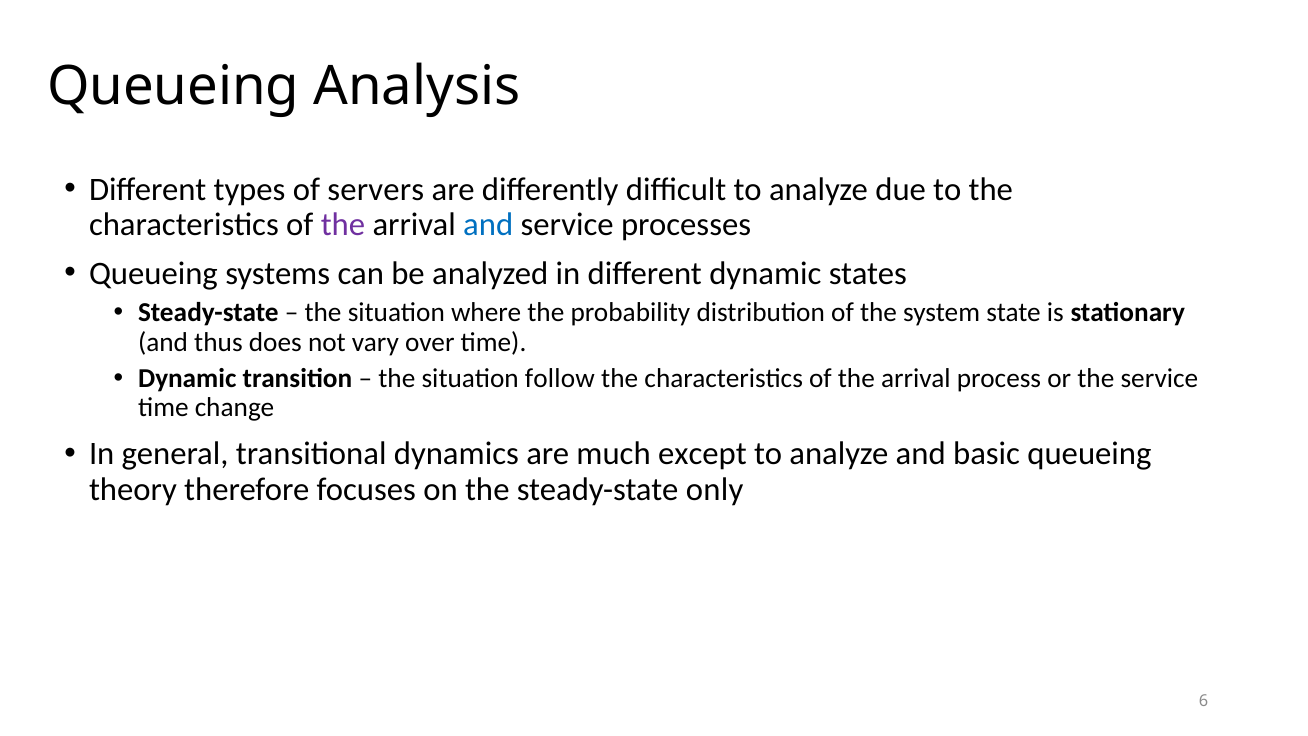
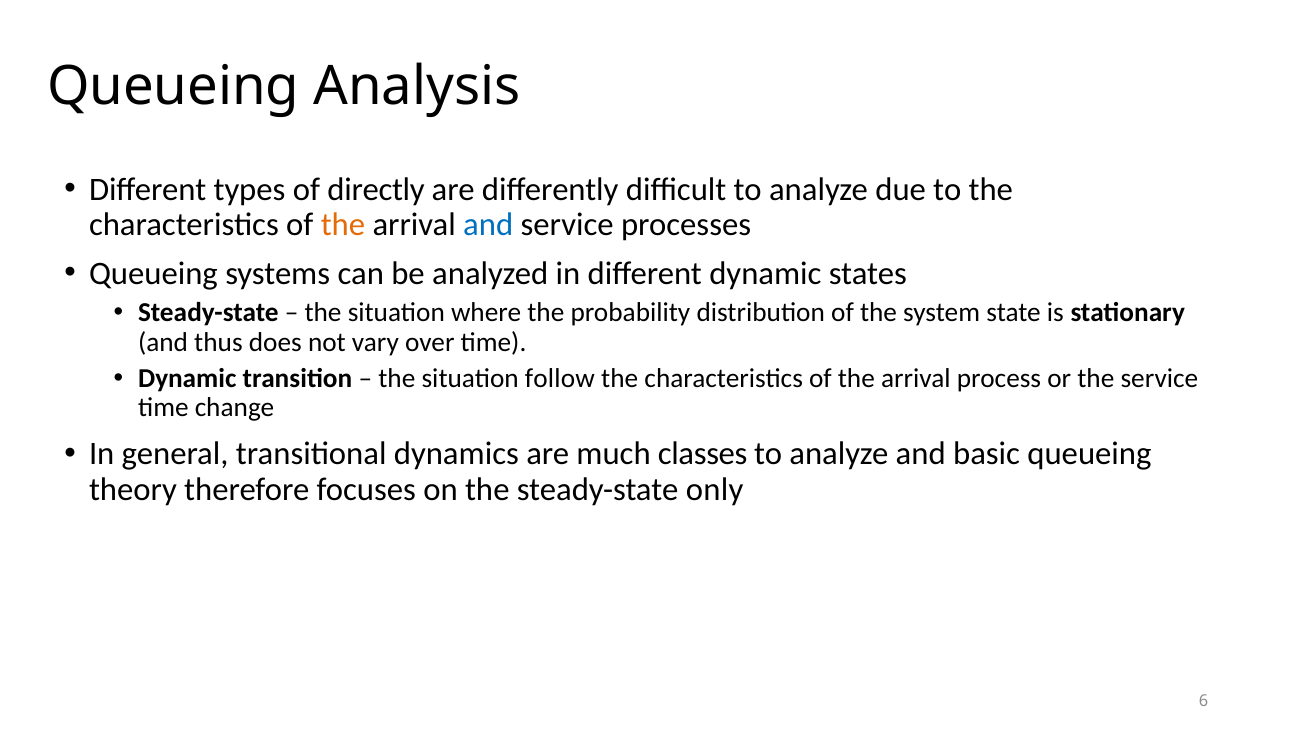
servers: servers -> directly (376, 189)
the colour: purple -> orange (343, 224)
except: except -> classes (703, 454)
